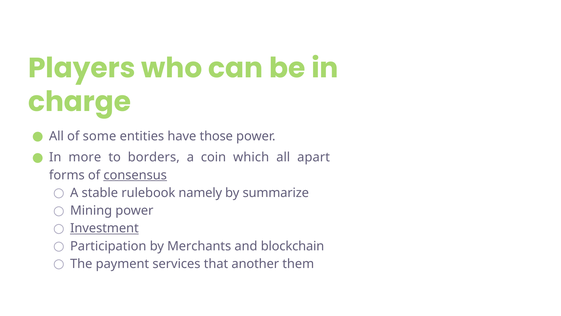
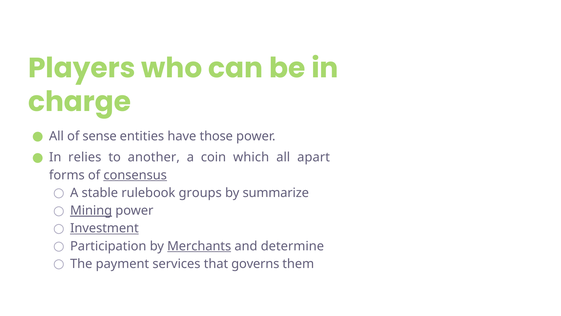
some: some -> sense (100, 136)
more: more -> relies (85, 157)
borders: borders -> another (154, 157)
namely: namely -> groups (200, 193)
Mining underline: none -> present (91, 210)
Merchants underline: none -> present (199, 246)
blockchain: blockchain -> determine (292, 246)
another: another -> governs (255, 264)
